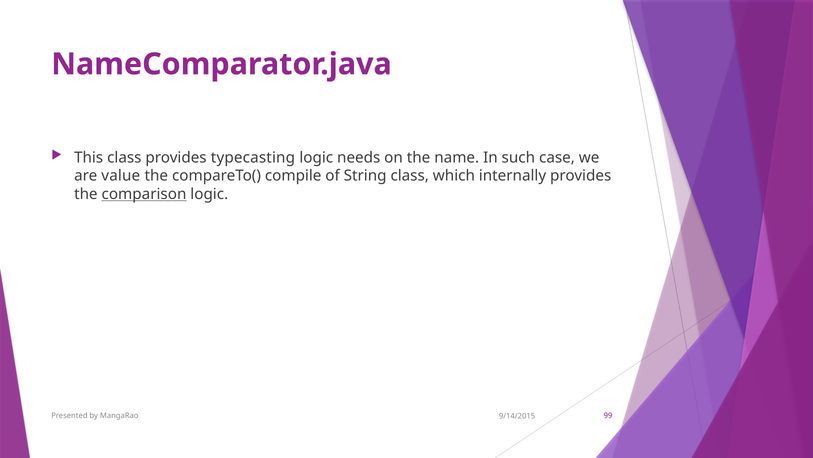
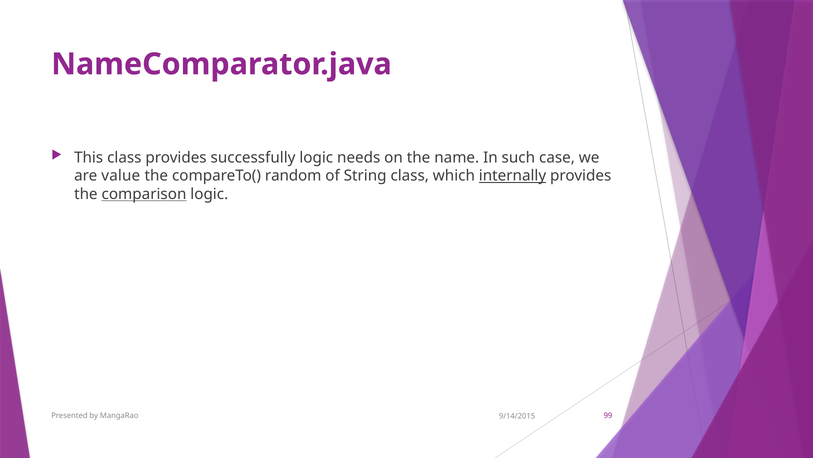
typecasting: typecasting -> successfully (253, 157)
compile: compile -> random (293, 176)
internally underline: none -> present (513, 176)
